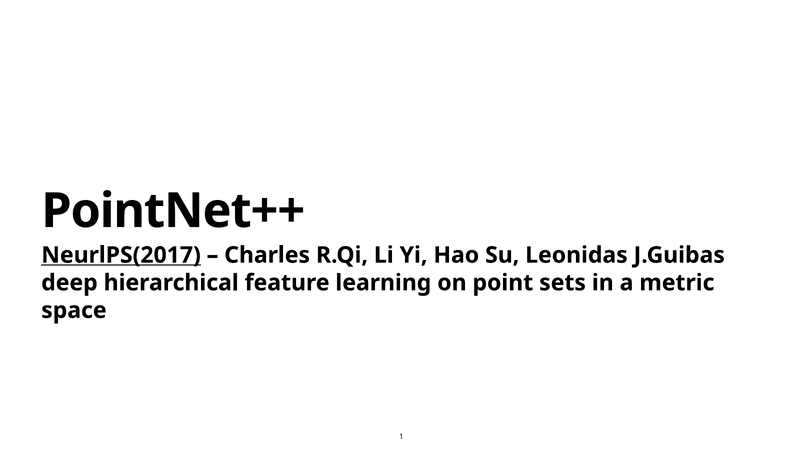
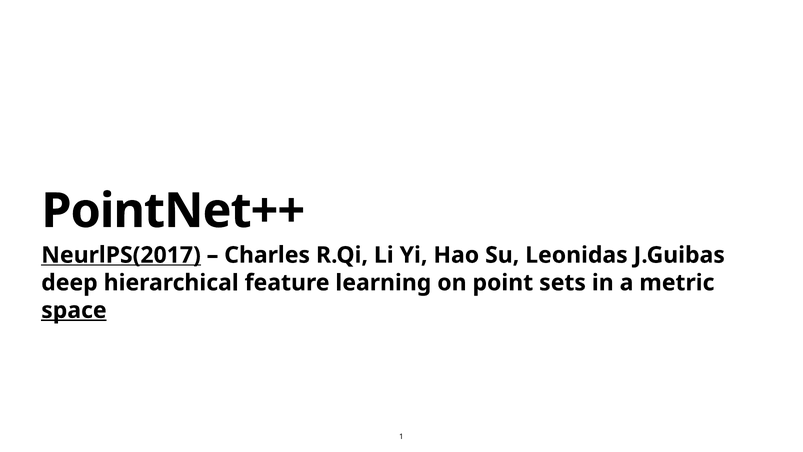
space underline: none -> present (74, 310)
